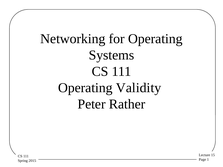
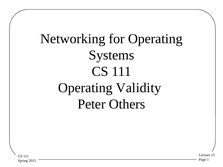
Rather: Rather -> Others (127, 104)
